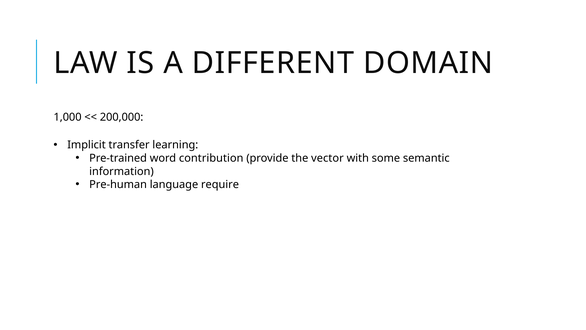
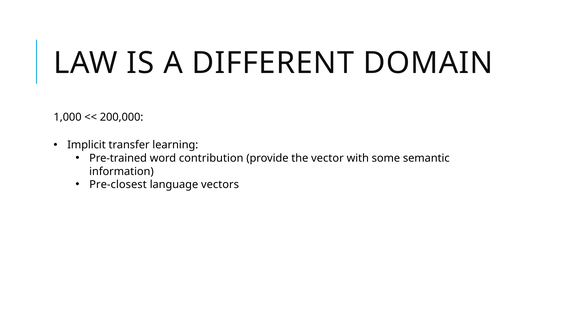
Pre-human: Pre-human -> Pre-closest (118, 184)
require: require -> vectors (220, 184)
